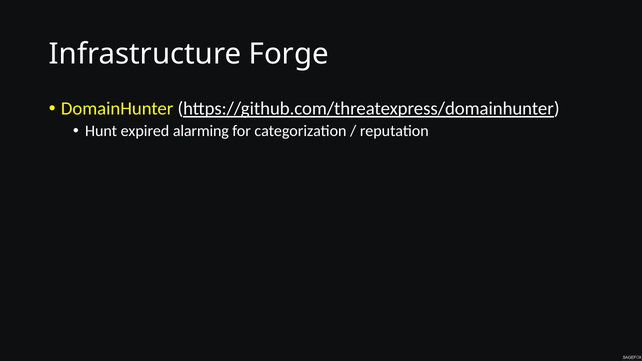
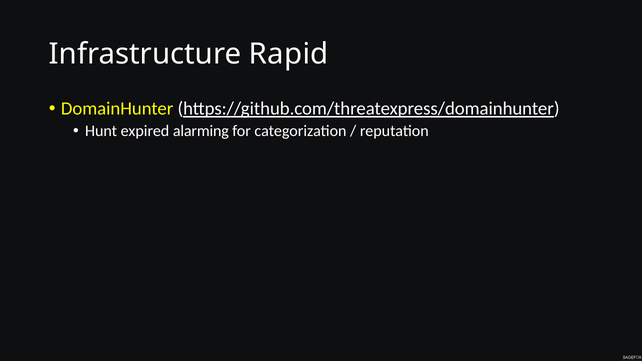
Forge: Forge -> Rapid (289, 54)
